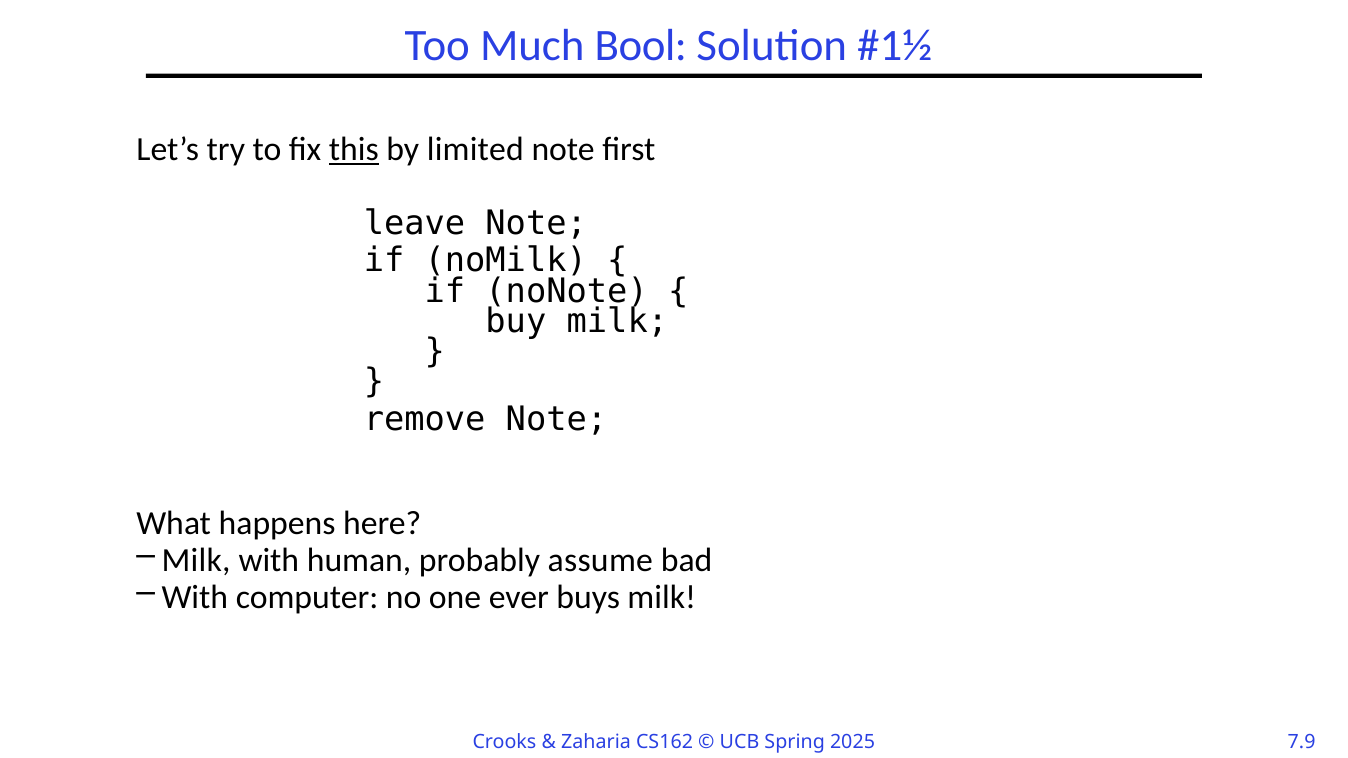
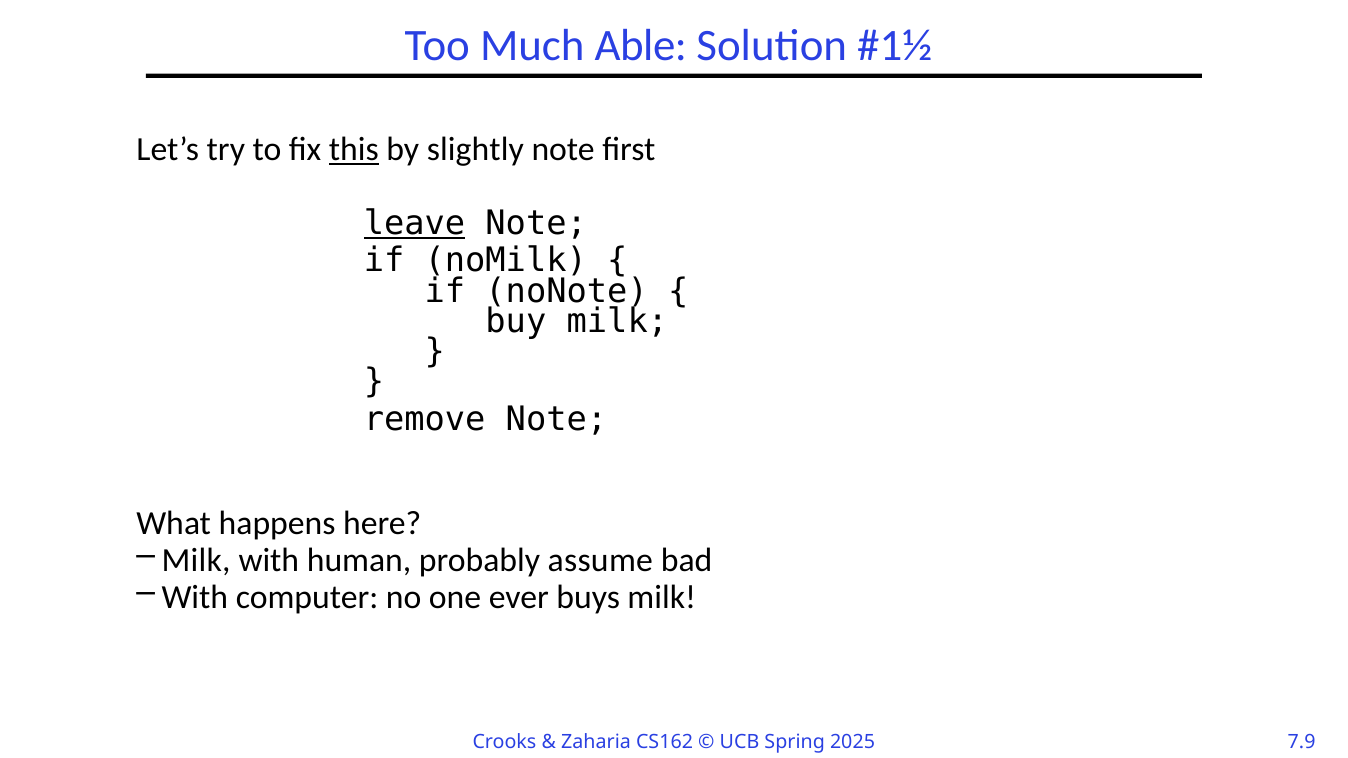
Bool: Bool -> Able (641, 46)
limited: limited -> slightly (475, 149)
leave underline: none -> present (415, 224)
